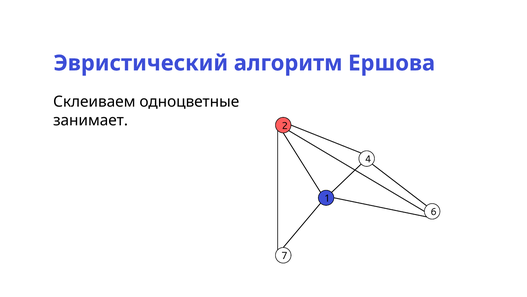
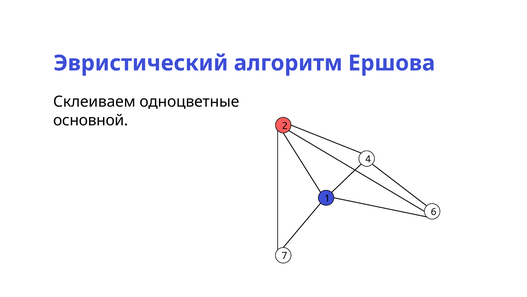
занимает: занимает -> основной (91, 120)
